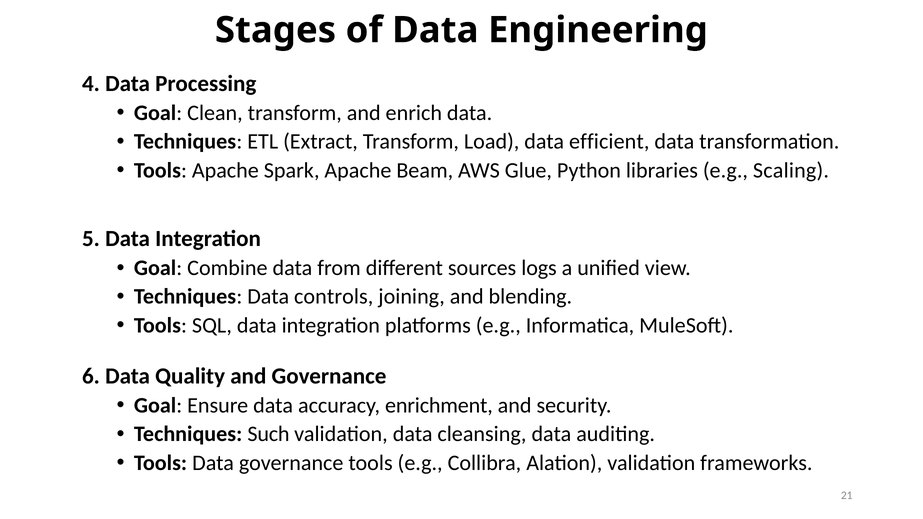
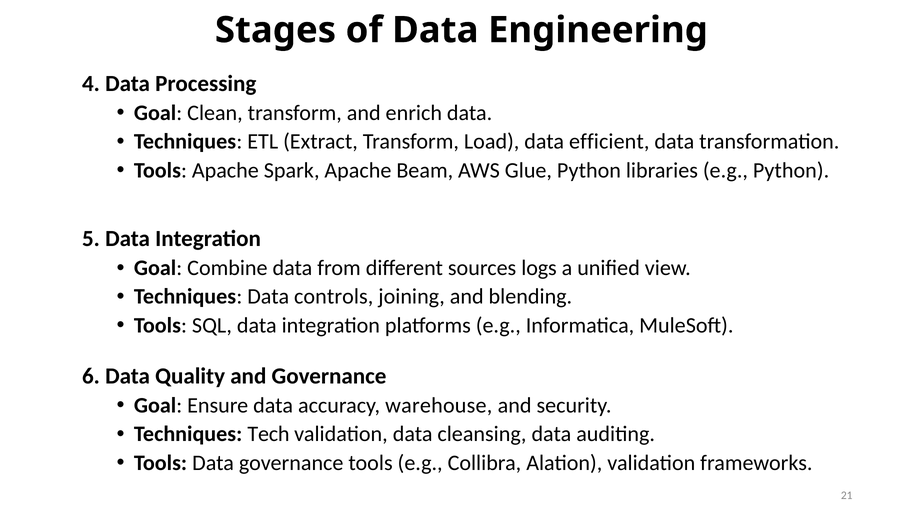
e.g Scaling: Scaling -> Python (791, 170)
enrichment: enrichment -> warehouse (439, 406)
Such: Such -> Tech (268, 434)
